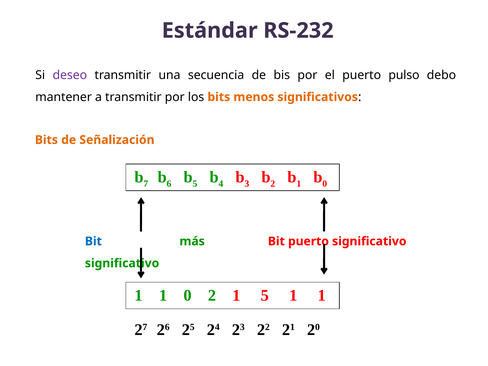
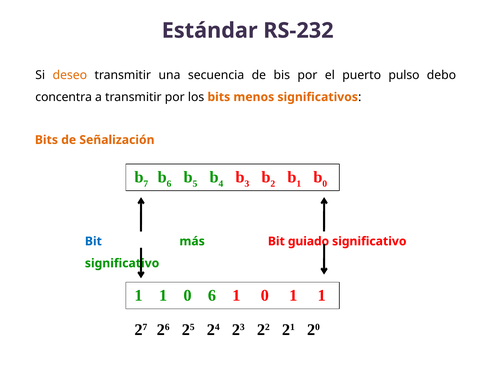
deseo colour: purple -> orange (70, 75)
mantener: mantener -> concentra (64, 97)
Bit puerto: puerto -> guiado (309, 241)
0 2: 2 -> 6 (212, 295)
5: 5 -> 0 (265, 295)
